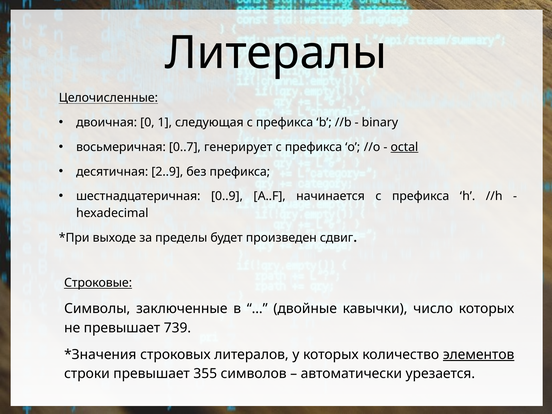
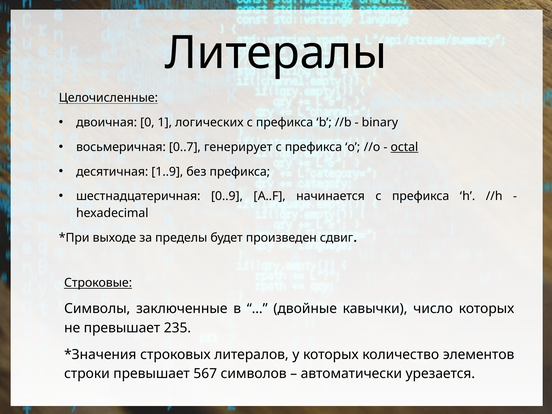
следующая: следующая -> логических (209, 123)
2..9: 2..9 -> 1..9 (167, 172)
739: 739 -> 235 (177, 328)
элементов underline: present -> none (479, 355)
355: 355 -> 567 (205, 374)
